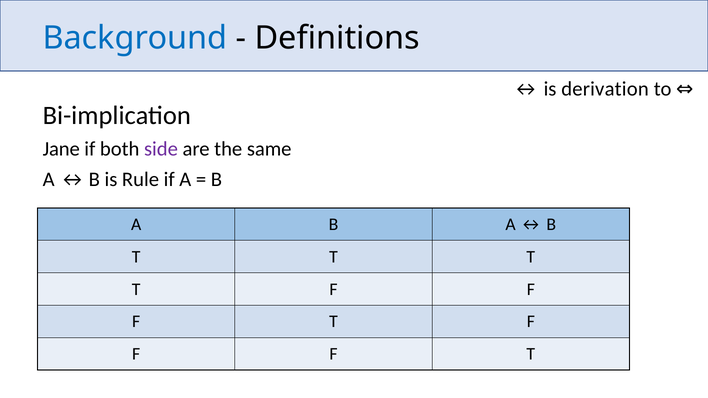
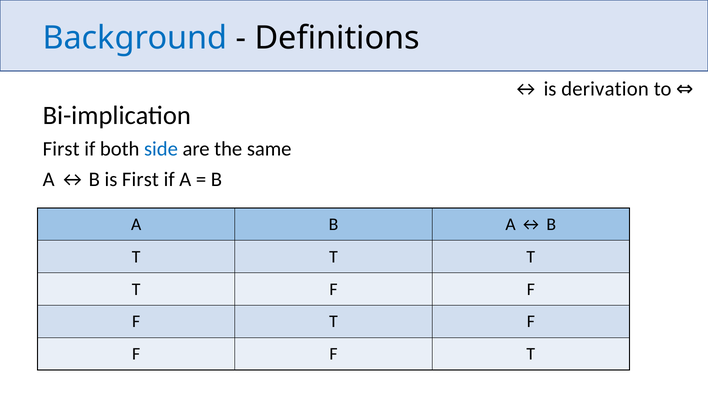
Jane: Jane -> First (61, 149)
side colour: purple -> blue (161, 149)
is Rule: Rule -> First (140, 179)
